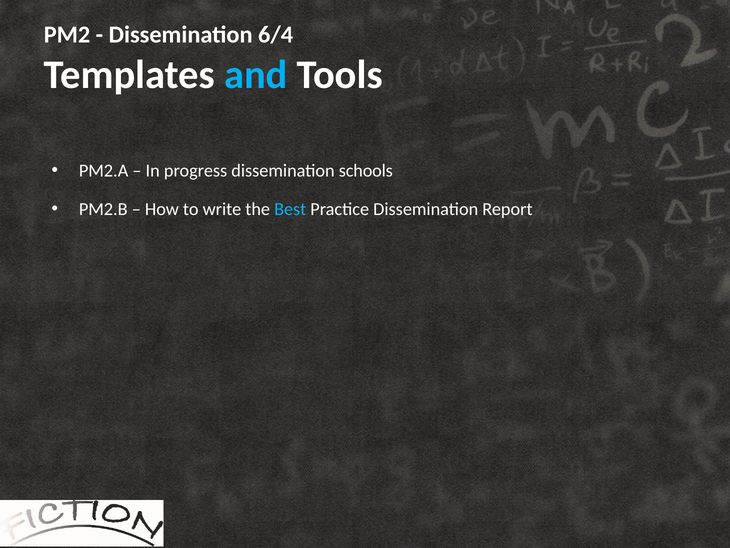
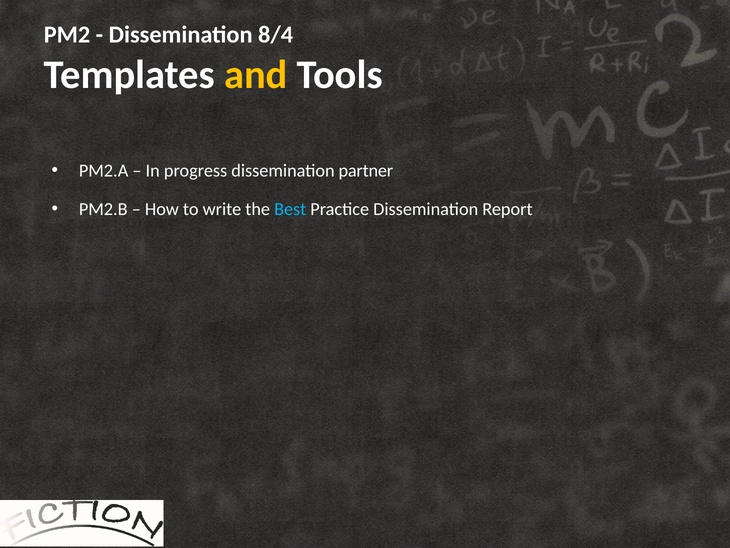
6/4: 6/4 -> 8/4 (276, 35)
and colour: light blue -> yellow (256, 75)
schools: schools -> partner (366, 170)
